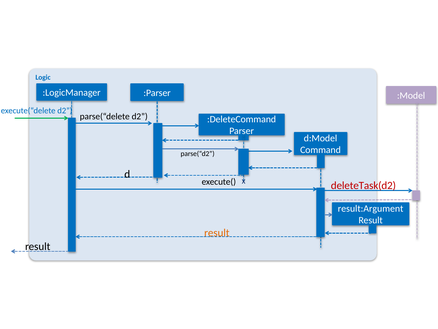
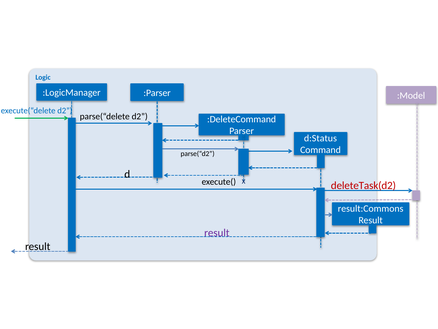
d:Model: d:Model -> d:Status (320, 138)
result:Argument: result:Argument -> result:Commons (371, 208)
result colour: orange -> purple (217, 233)
